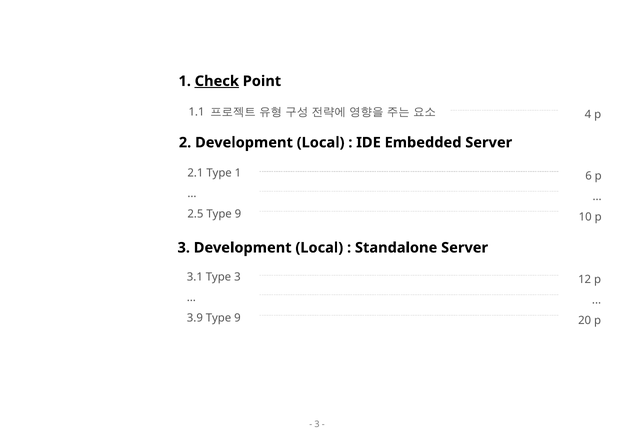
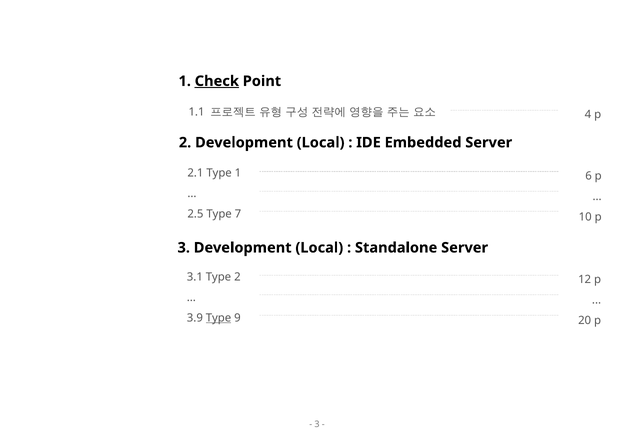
2.5 Type 9: 9 -> 7 (238, 214)
Type 3: 3 -> 2 (237, 277)
Type underline: none -> present (219, 318)
